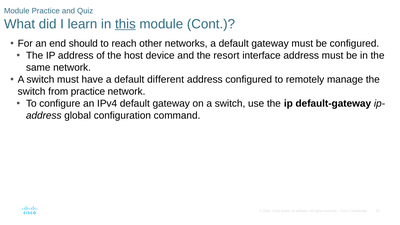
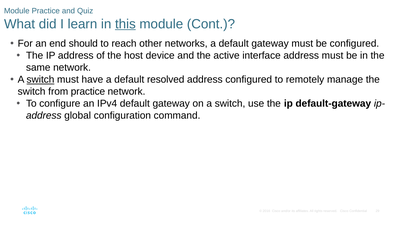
resort: resort -> active (227, 56)
switch underline: none -> present (40, 80)
different: different -> resolved (166, 80)
